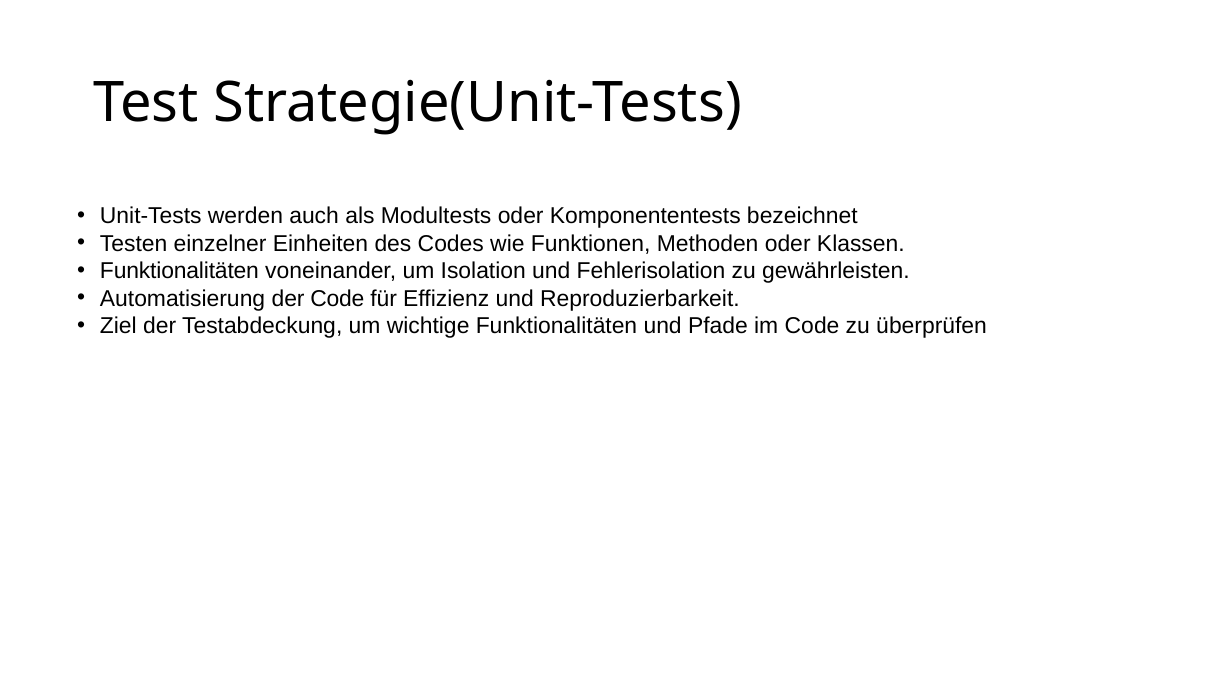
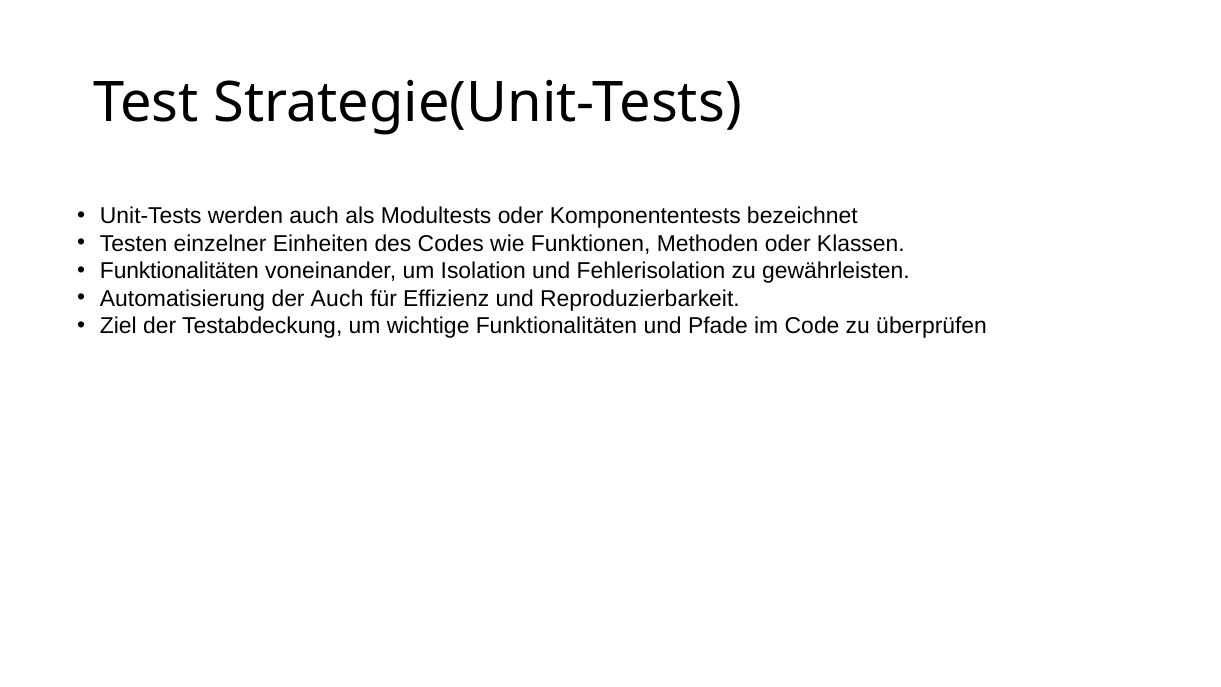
der Code: Code -> Auch (337, 298)
